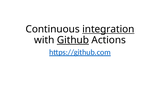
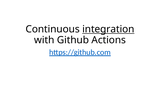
Github underline: present -> none (73, 40)
